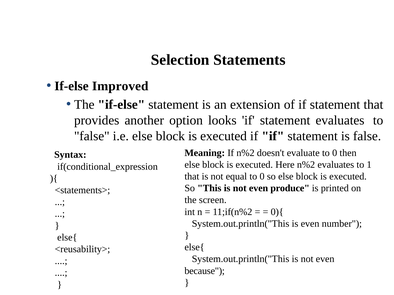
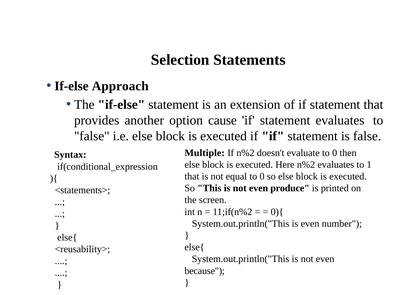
Improved: Improved -> Approach (120, 86)
looks: looks -> cause (222, 120)
Meaning: Meaning -> Multiple (205, 153)
